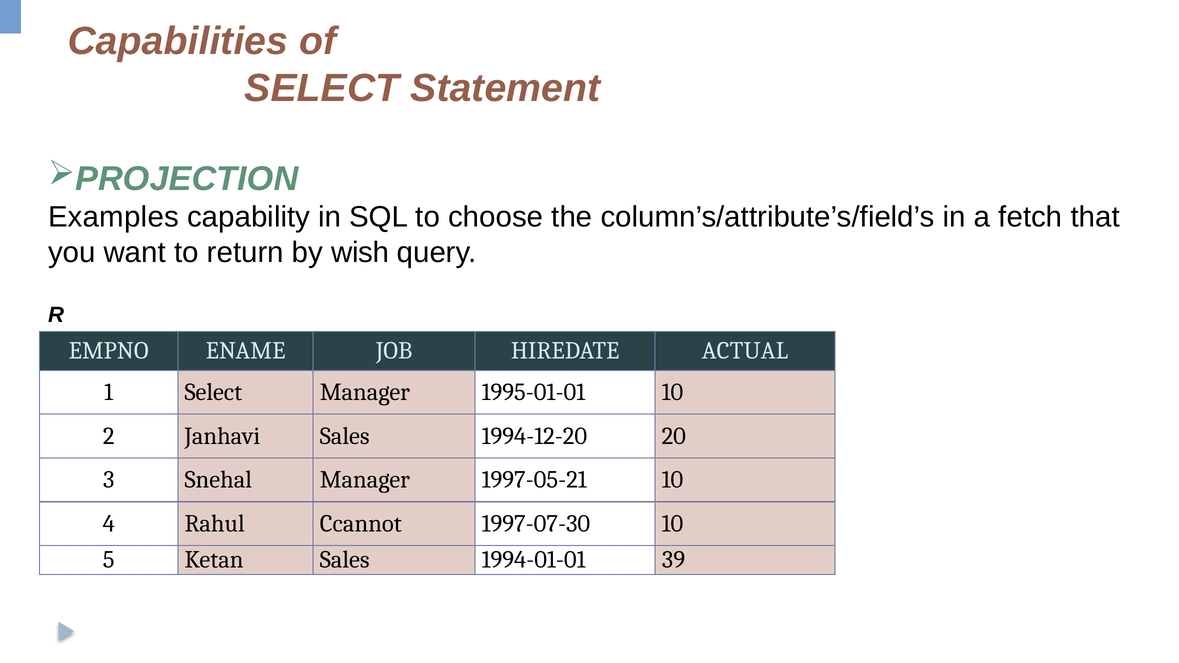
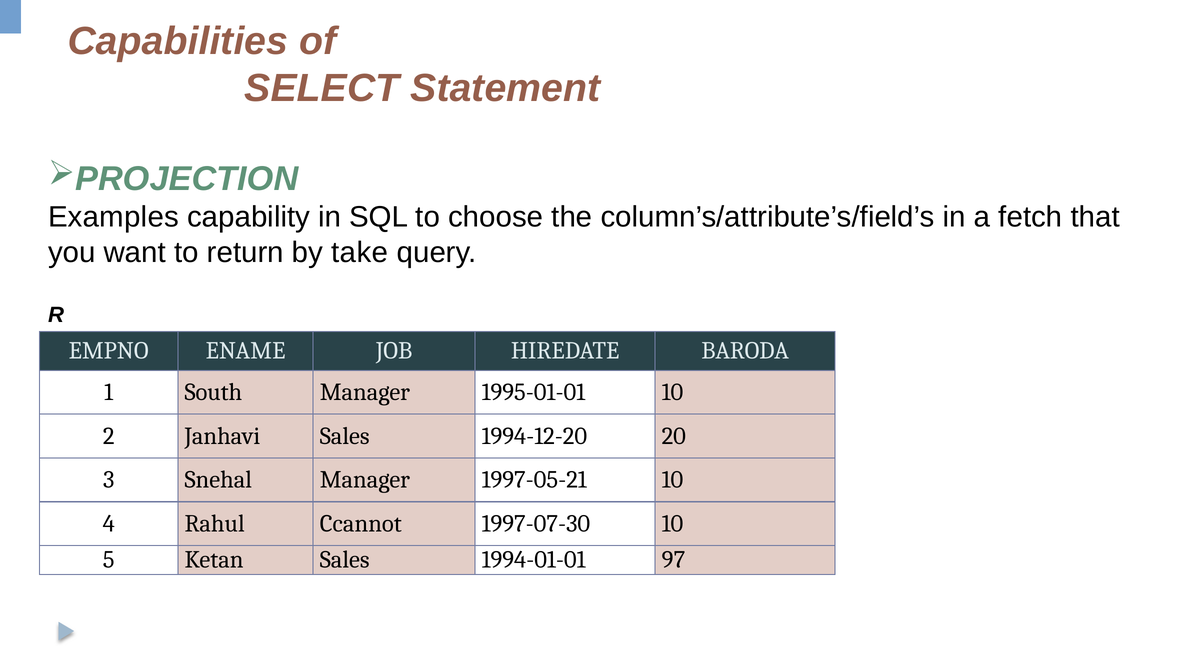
wish: wish -> take (360, 253)
ACTUAL: ACTUAL -> BARODA (745, 351)
1 Select: Select -> South (213, 392)
39: 39 -> 97 (674, 560)
